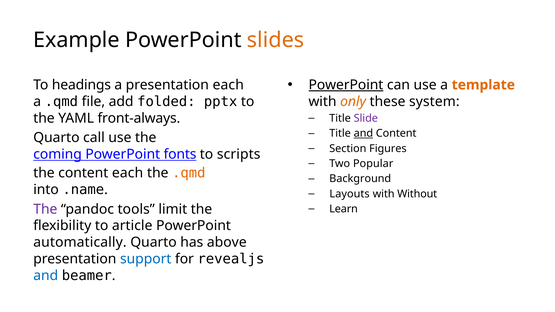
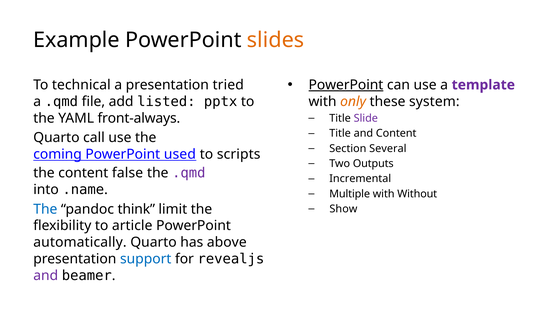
template colour: orange -> purple (483, 85)
headings: headings -> technical (81, 85)
presentation each: each -> tried (228, 85)
folded: folded -> listed (166, 102)
and underline: present -> none (363, 133)
Figures: Figures -> Several (388, 149)
fonts: fonts -> used (180, 154)
Popular: Popular -> Outputs (373, 164)
content each: each -> false (128, 173)
.qmd colour: orange -> purple (189, 173)
Background: Background -> Incremental (360, 179)
Layouts: Layouts -> Multiple (350, 194)
Learn: Learn -> Show (343, 209)
The colour: purple -> blue (45, 209)
tools: tools -> think (136, 209)
and colour: blue -> purple (46, 276)
